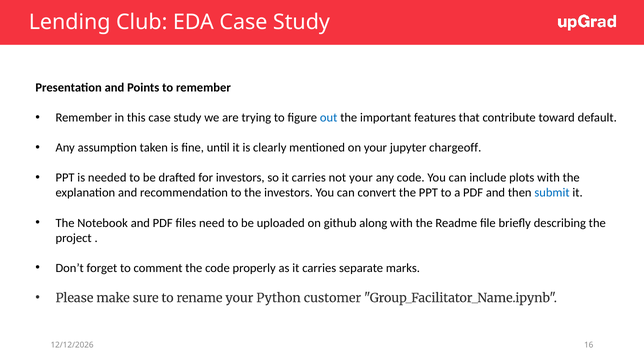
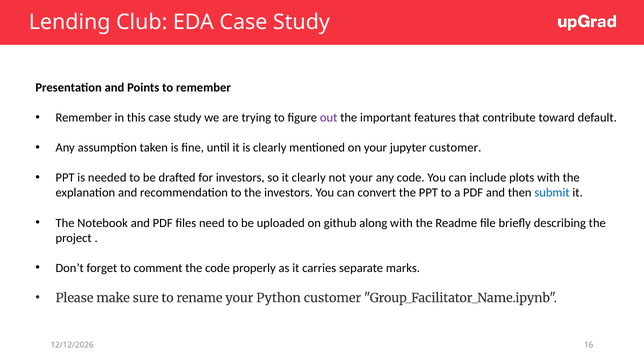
out colour: blue -> purple (329, 118)
jupyter chargeoff: chargeoff -> customer (455, 148)
so it carries: carries -> clearly (309, 178)
